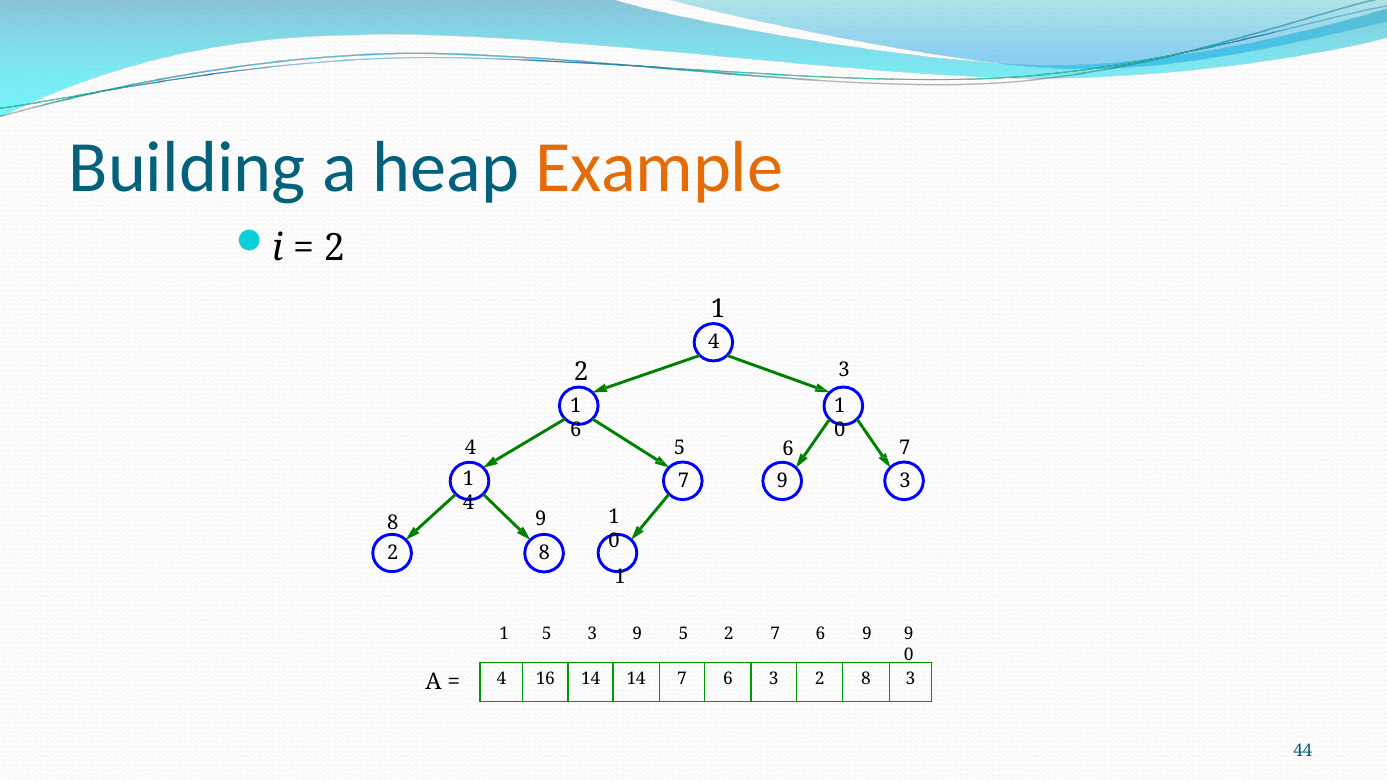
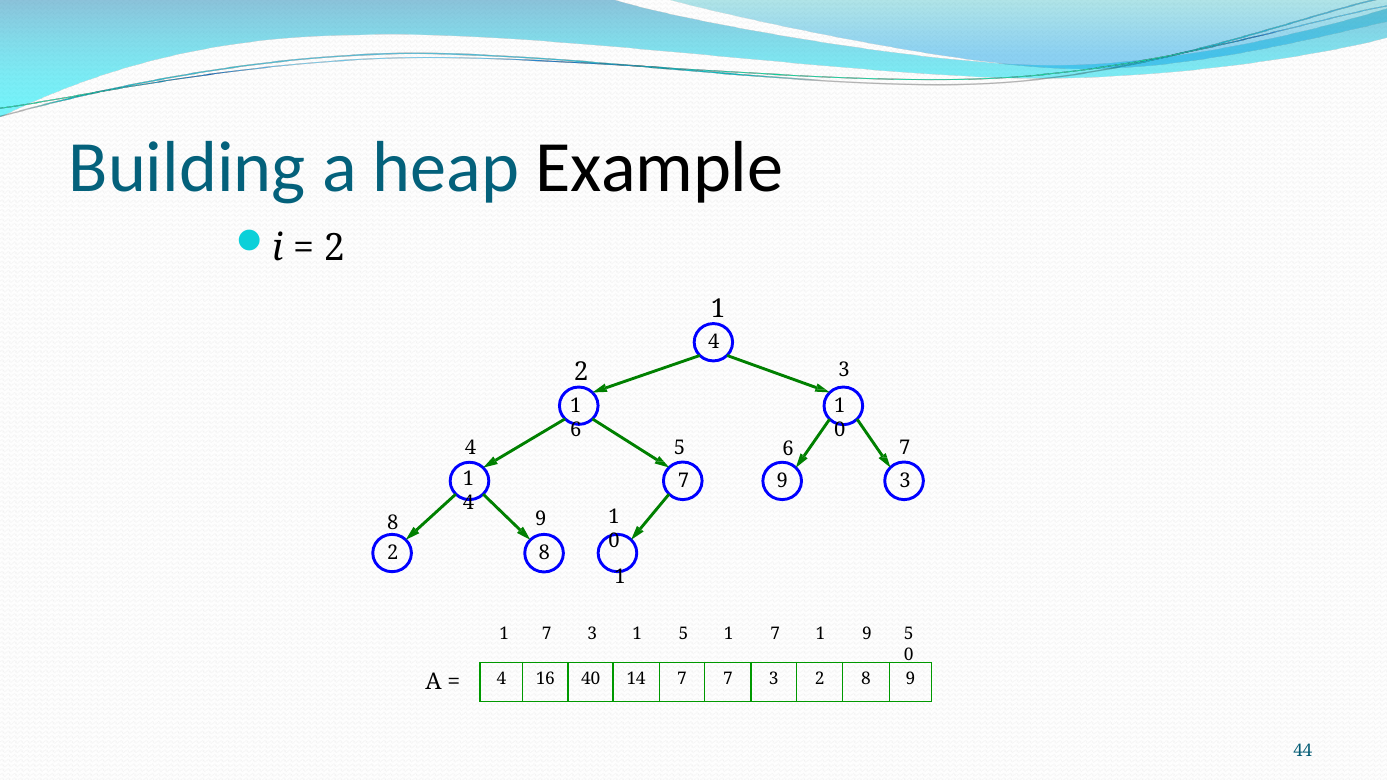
Example colour: orange -> black (659, 168)
5: 5 -> 7 (547, 634)
9: 9 -> 1 (637, 634)
5 2: 2 -> 1 (729, 634)
6: 6 -> 1 (821, 634)
9 9: 9 -> 5 (909, 634)
16 14: 14 -> 40 (591, 679)
14 7 6: 6 -> 7 (728, 679)
8 3: 3 -> 9 (911, 679)
